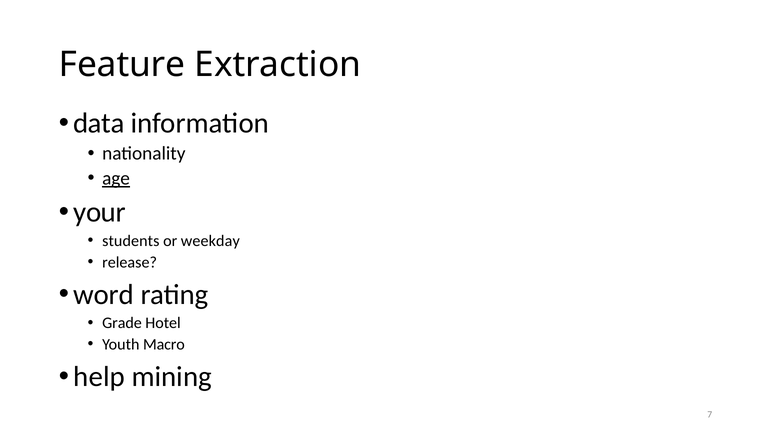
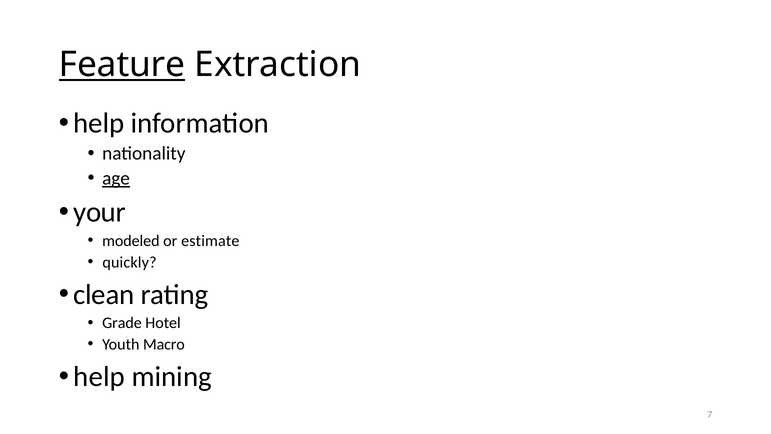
Feature underline: none -> present (122, 65)
data: data -> help (99, 123)
students: students -> modeled (131, 241)
weekday: weekday -> estimate (210, 241)
release: release -> quickly (129, 262)
word: word -> clean (104, 294)
